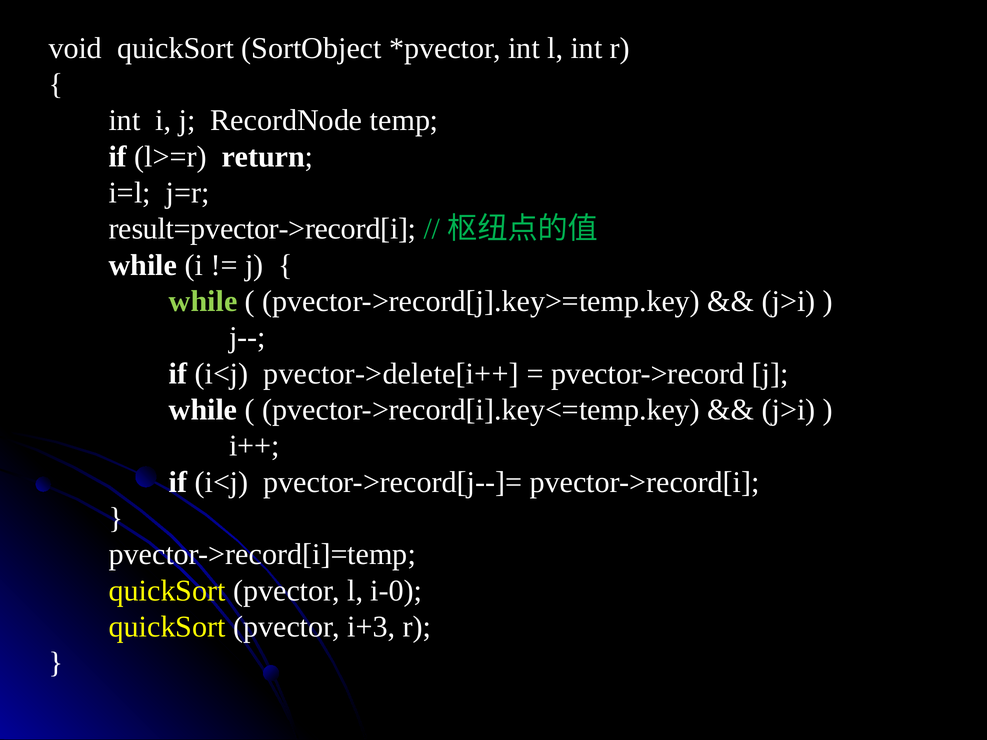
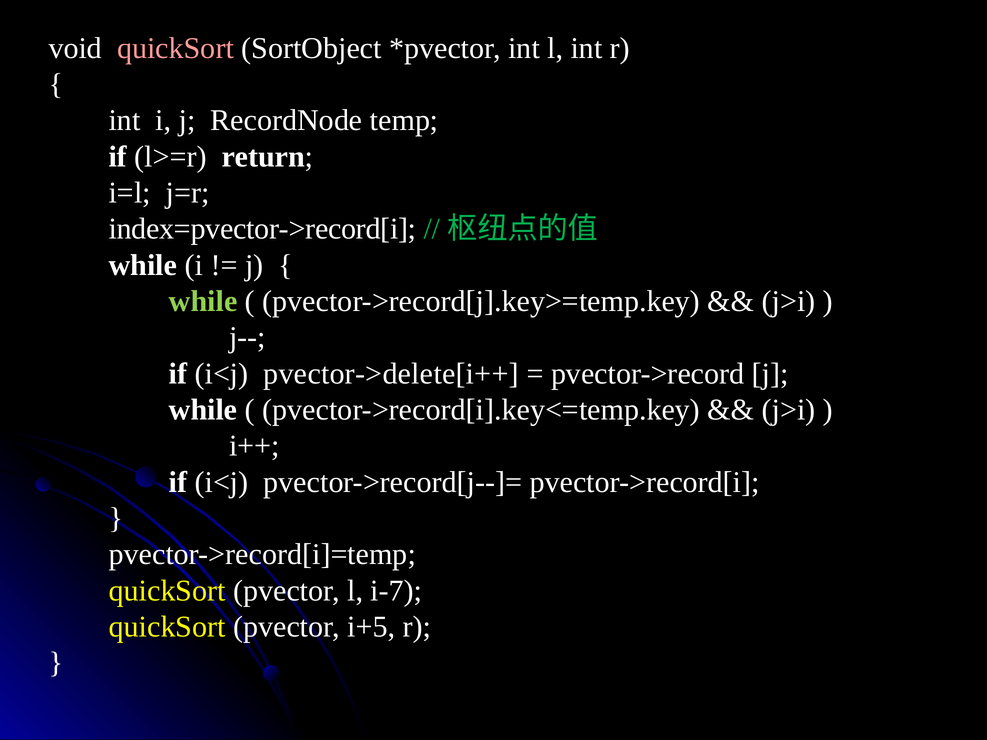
quickSort colour: white -> pink (175, 48)
result=pvector->record[i: result=pvector->record[i -> index=pvector->record[i (262, 229)
i-0: i-0 -> i-7 (396, 591)
i+3: i+3 -> i+5 (371, 627)
